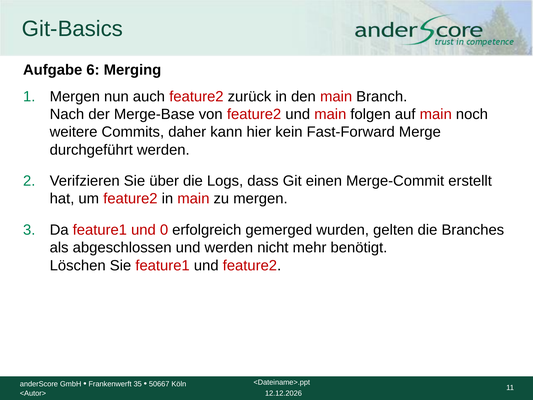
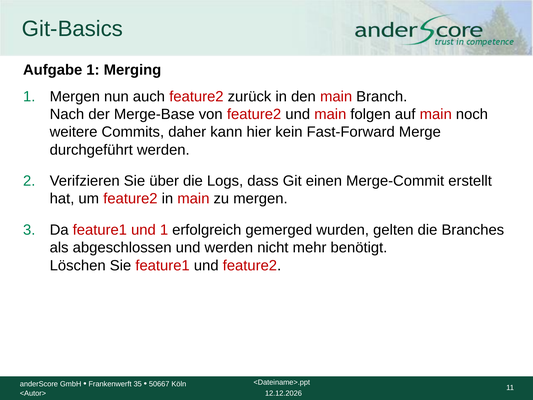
Aufgabe 6: 6 -> 1 (93, 70)
und 0: 0 -> 1 (164, 230)
